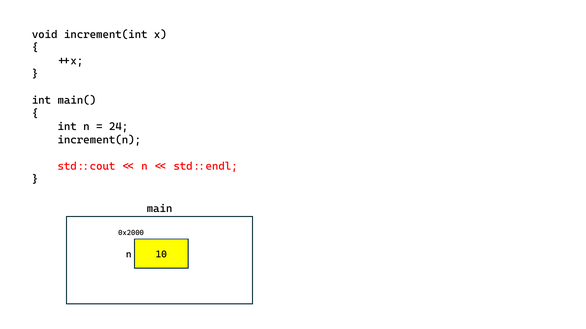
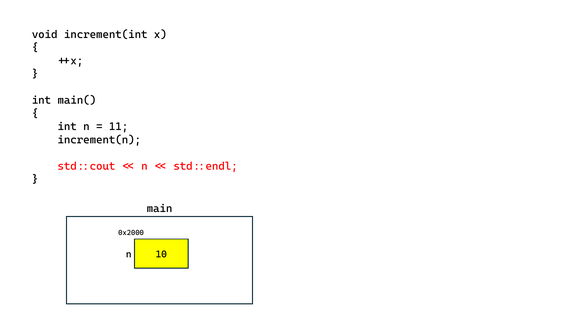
24: 24 -> 11 (119, 127)
